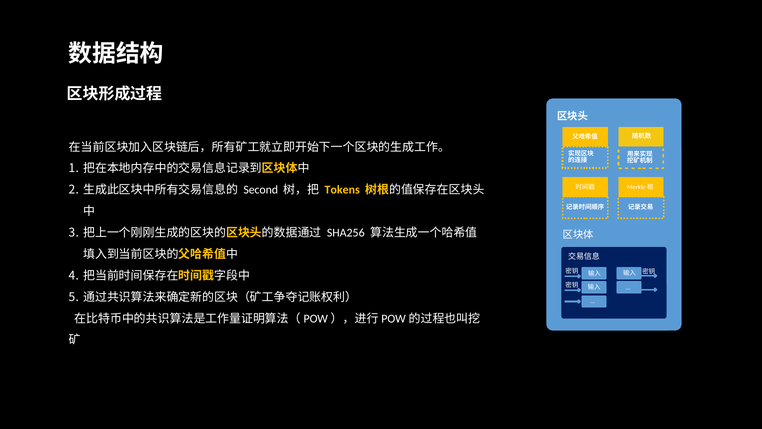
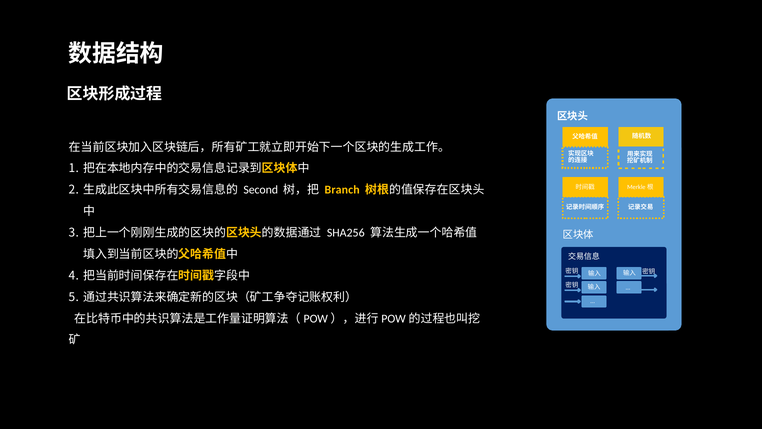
Tokens: Tokens -> Branch (342, 190)
